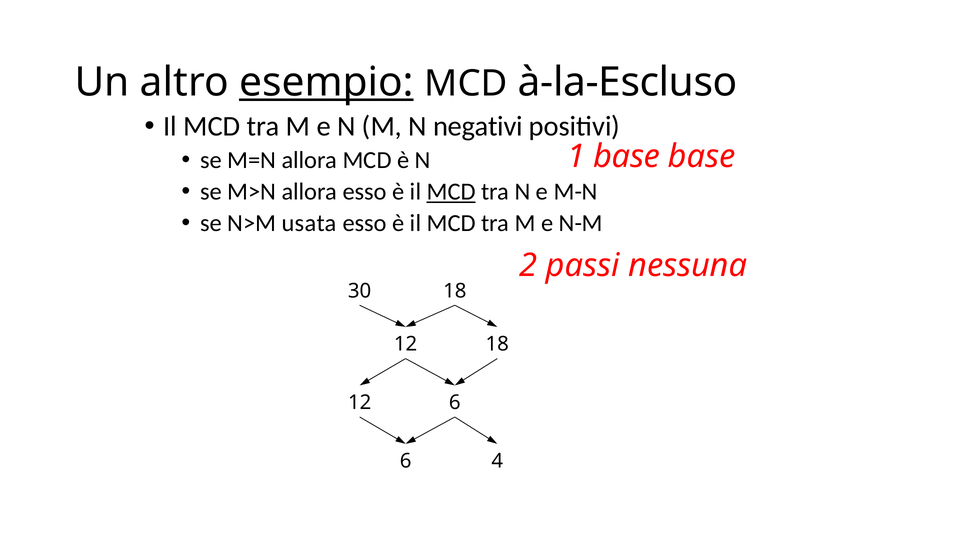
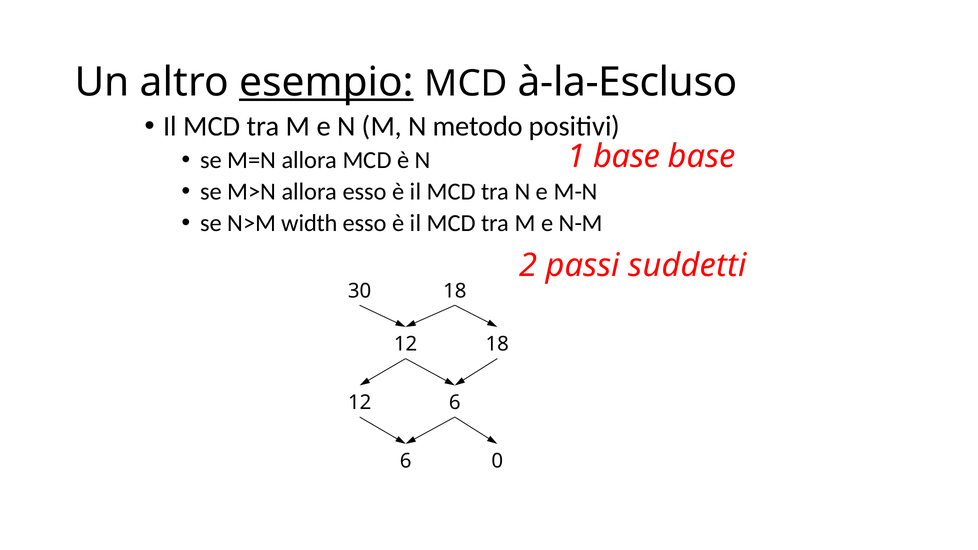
negativi: negativi -> metodo (478, 126)
MCD underline: present -> none (451, 192)
usata: usata -> width (309, 223)
nessuna: nessuna -> suddetti (688, 265)
4: 4 -> 0 (497, 461)
